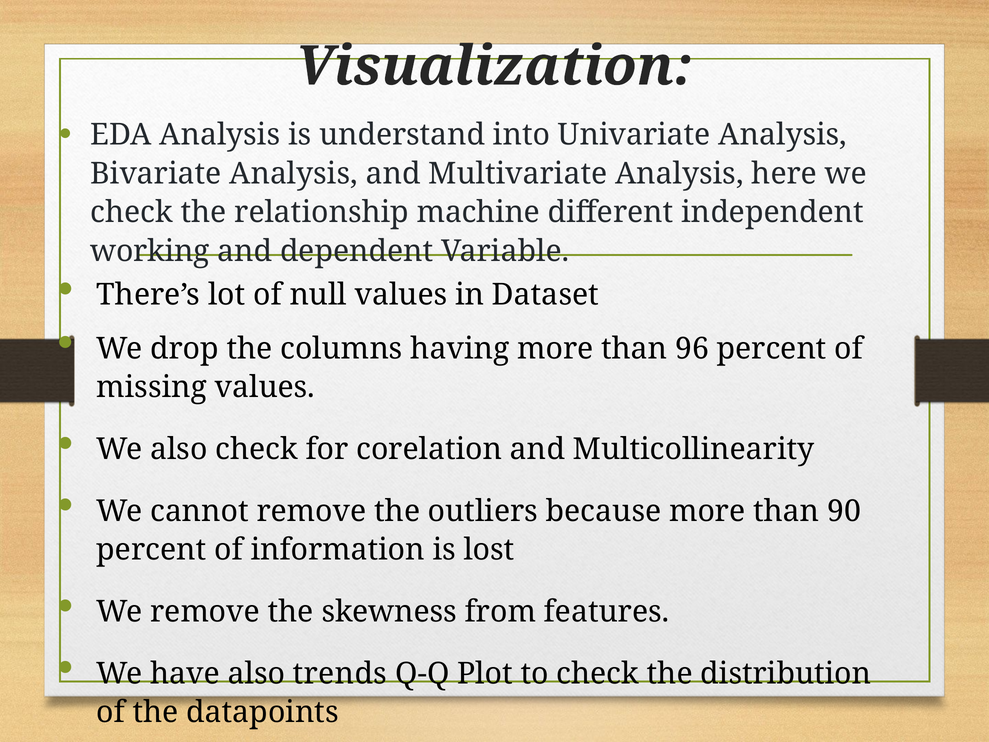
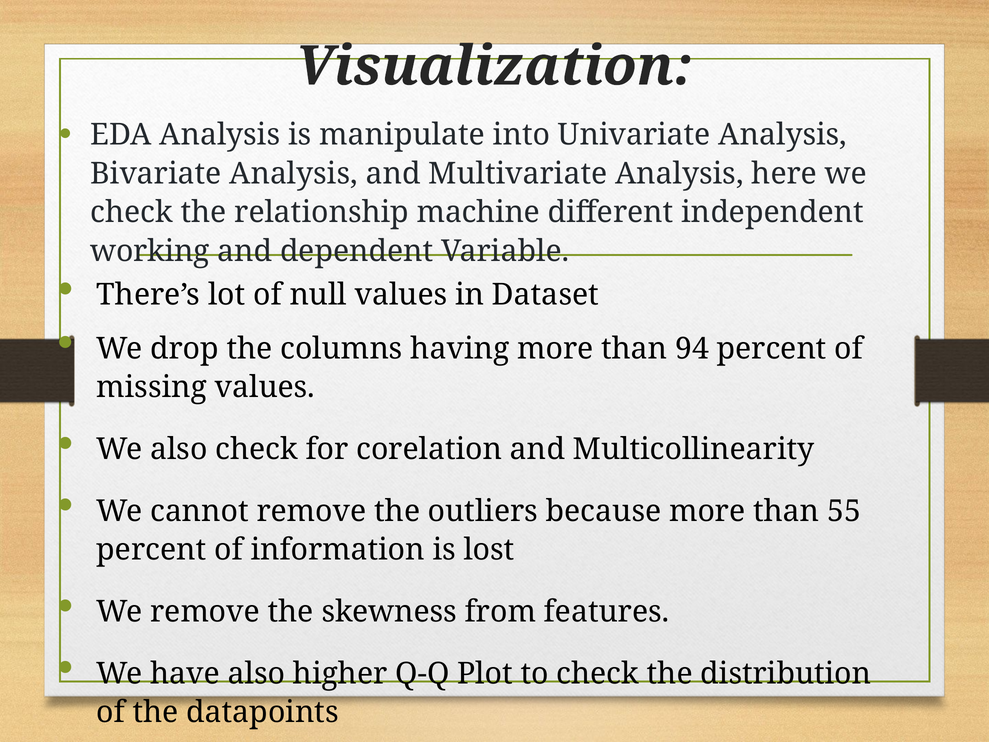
understand: understand -> manipulate (402, 135)
96: 96 -> 94 (692, 348)
90: 90 -> 55 (844, 511)
trends: trends -> higher (340, 673)
